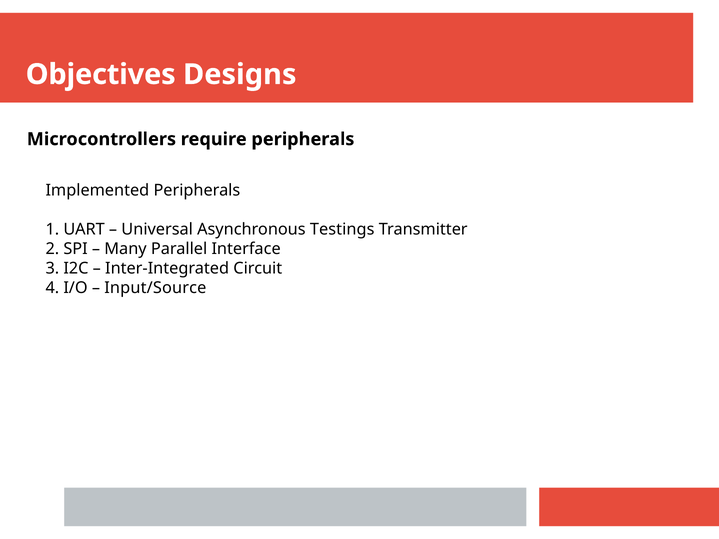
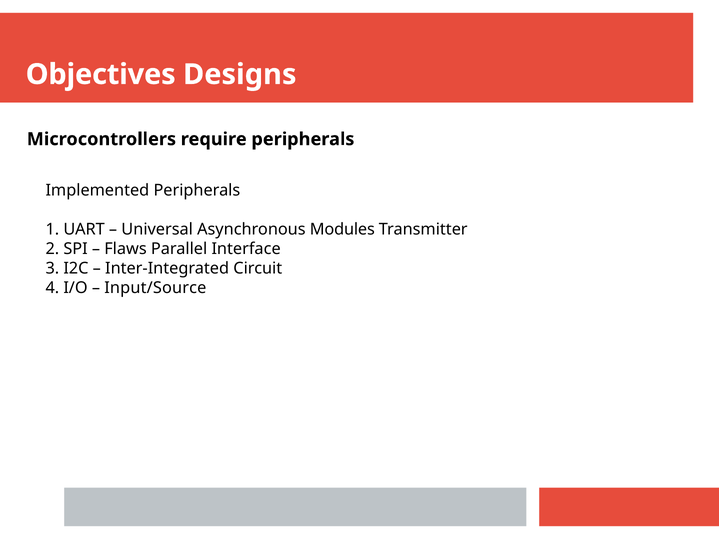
Testings: Testings -> Modules (342, 229)
Many: Many -> Flaws (125, 249)
